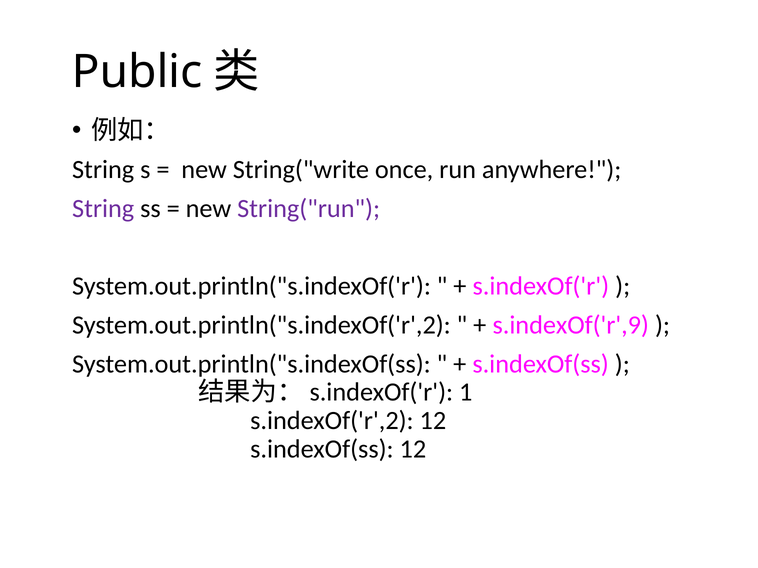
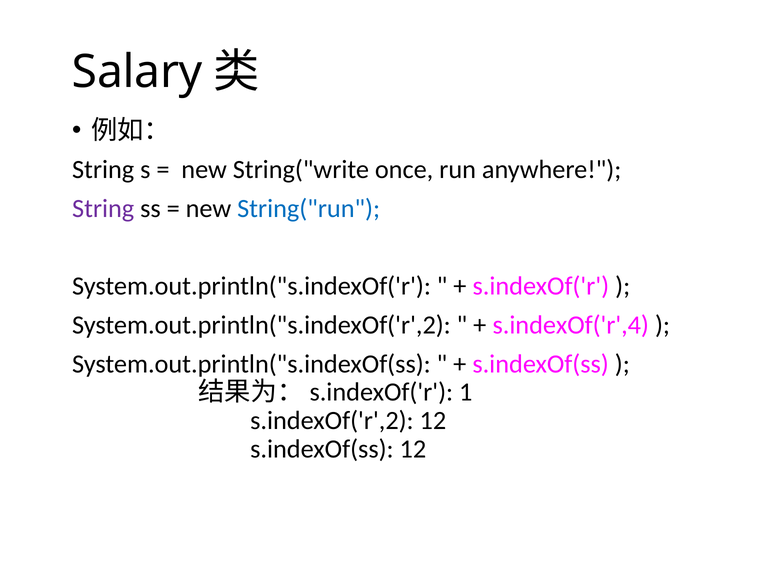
Public: Public -> Salary (137, 72)
String("run colour: purple -> blue (309, 209)
s.indexOf('r',9: s.indexOf('r',9 -> s.indexOf('r',4 (571, 325)
